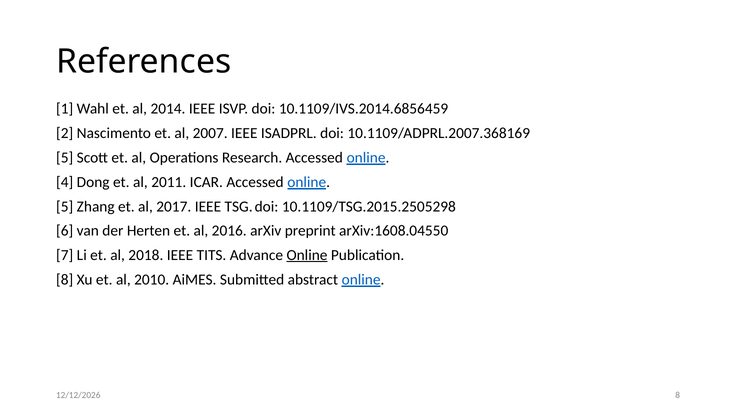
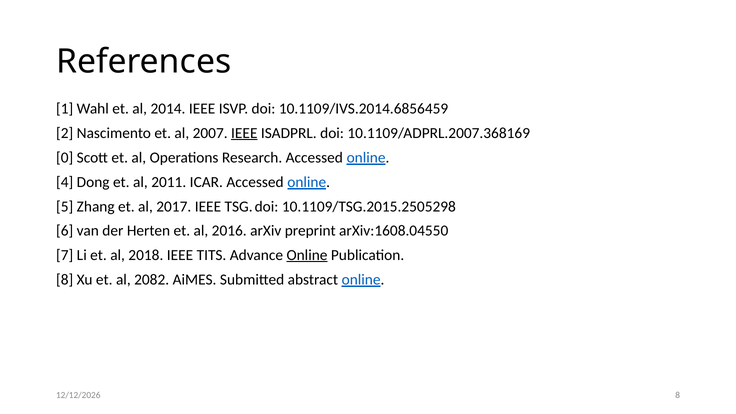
IEEE underline: none -> present (244, 133)
5: 5 -> 0 (65, 158)
2010: 2010 -> 2082 (152, 279)
